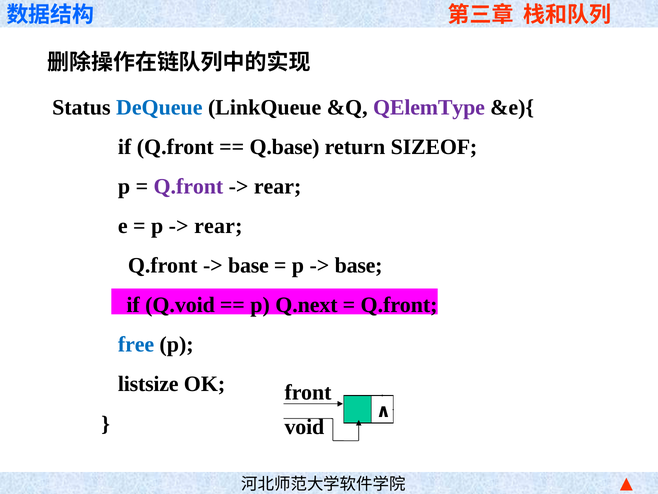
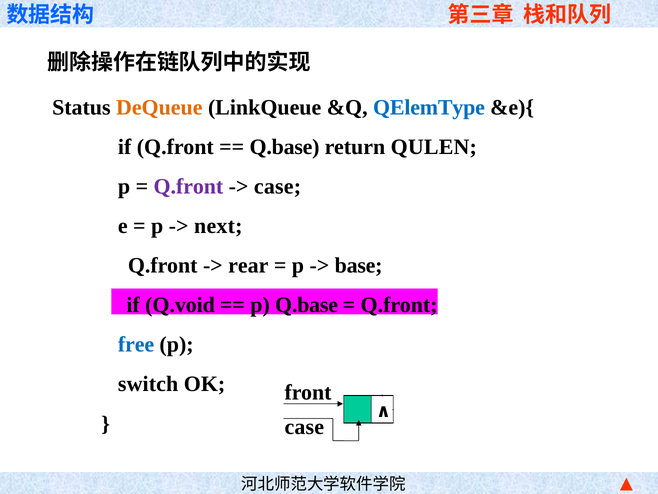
DeQueue colour: blue -> orange (159, 107)
QElemType colour: purple -> blue (429, 107)
SIZEOF: SIZEOF -> QULEN (434, 147)
rear: rear -> case (278, 186)
rear: rear -> next (218, 226)
base: base -> rear (248, 265)
p Q.next: Q.next -> Q.base (307, 305)
listsize: listsize -> switch (148, 384)
void: void -> case (304, 427)
